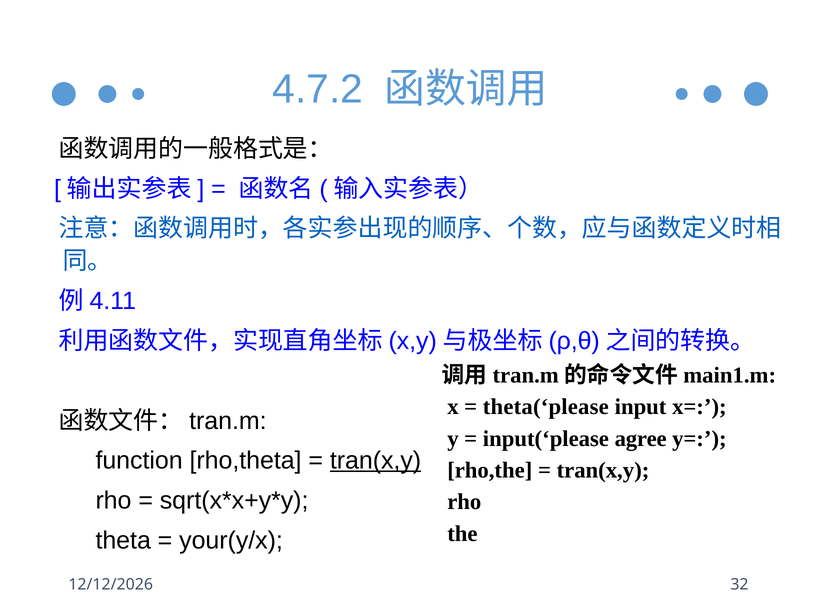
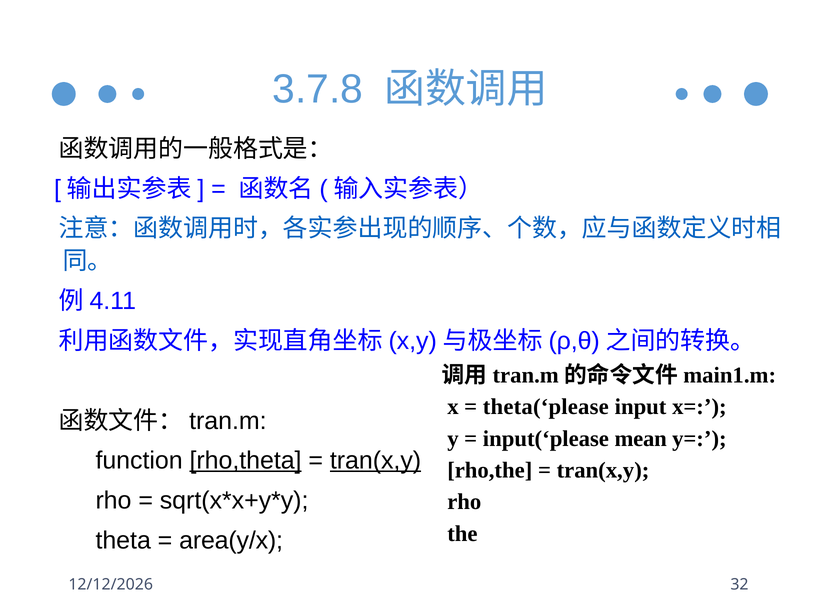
4.7.2: 4.7.2 -> 3.7.8 (318, 89)
agree: agree -> mean (641, 439)
rho,theta underline: none -> present (246, 461)
your(y/x: your(y/x -> area(y/x (231, 541)
